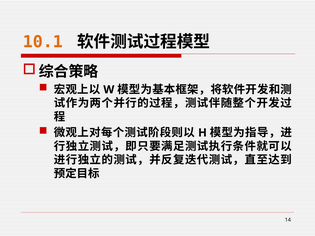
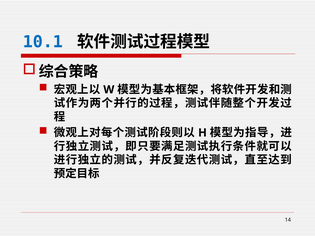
10.1 colour: orange -> blue (43, 42)
